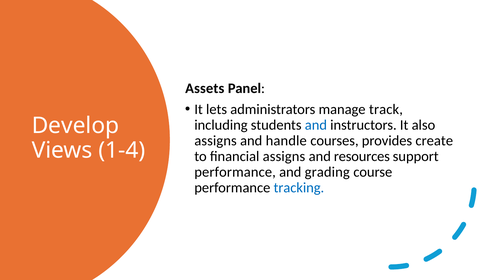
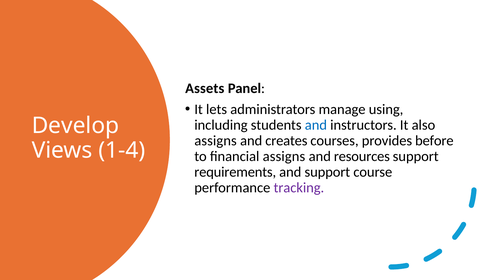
track: track -> using (386, 109)
handle: handle -> creates (286, 140)
create: create -> before (434, 140)
performance: performance -> requirements (235, 172)
and grading: grading -> support (327, 172)
tracking colour: blue -> purple (299, 187)
